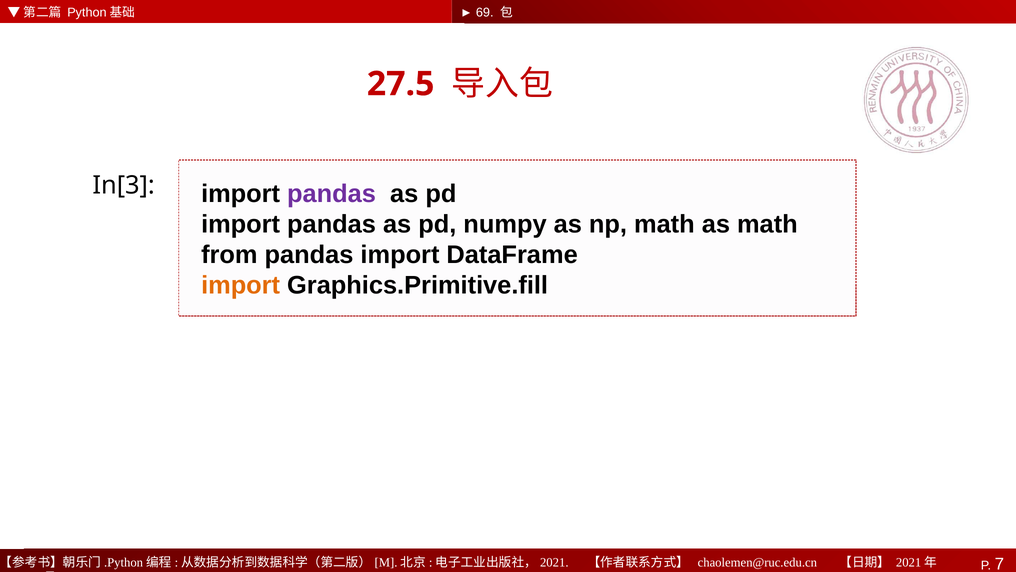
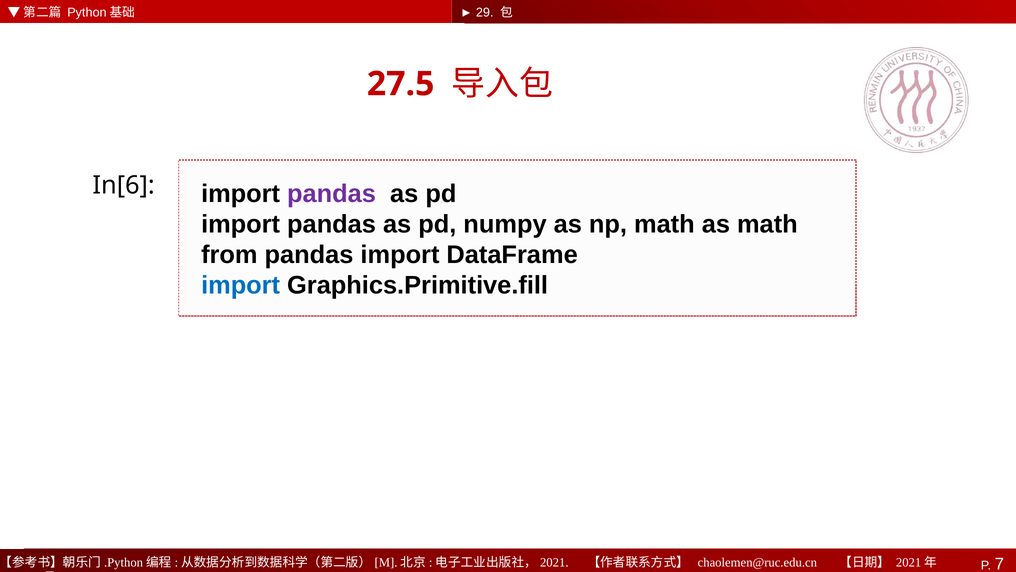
69: 69 -> 29 (485, 12)
In[3: In[3 -> In[6 (124, 185)
import colour: orange -> blue (241, 285)
